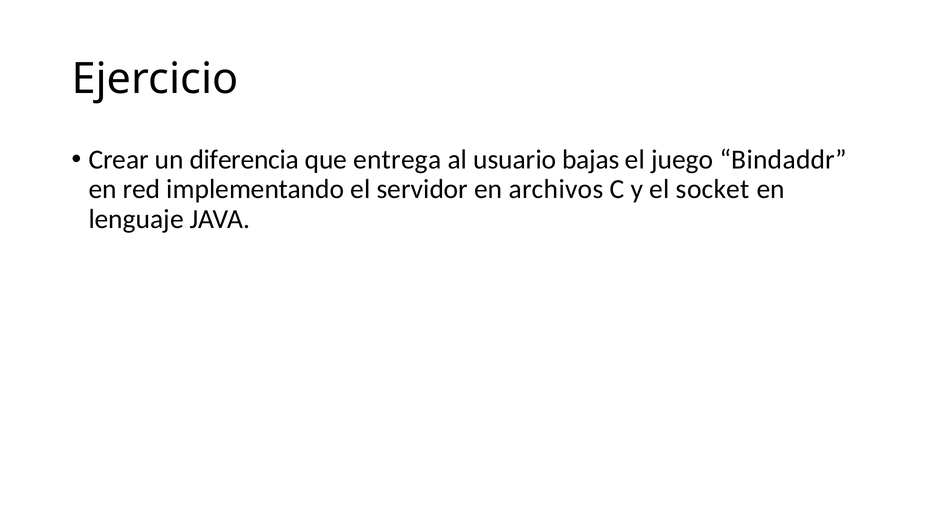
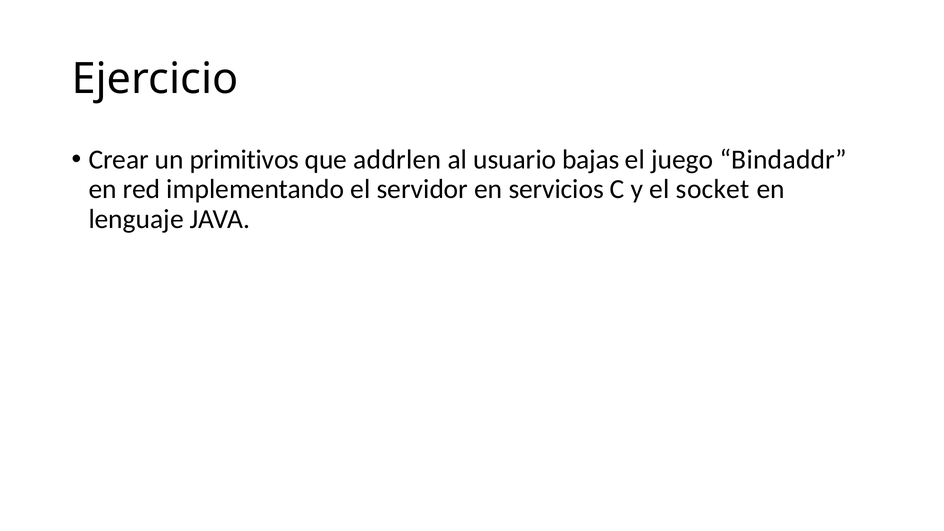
diferencia: diferencia -> primitivos (244, 160)
entrega: entrega -> addrlen (397, 160)
archivos: archivos -> servicios (556, 189)
